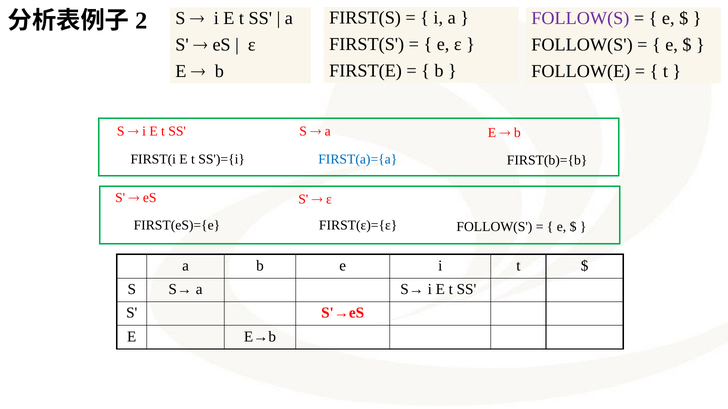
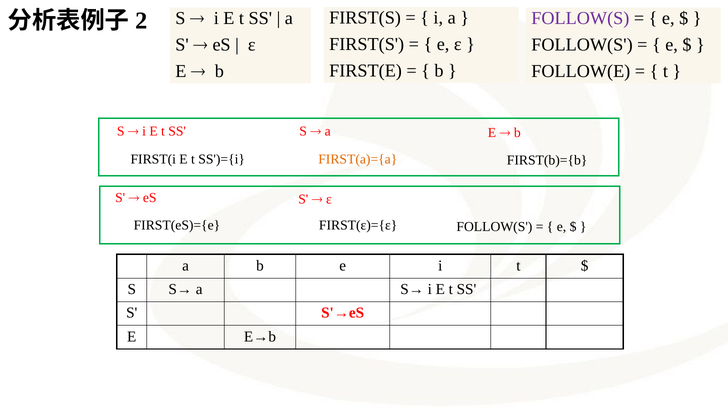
FIRST(a)={a colour: blue -> orange (358, 159)
